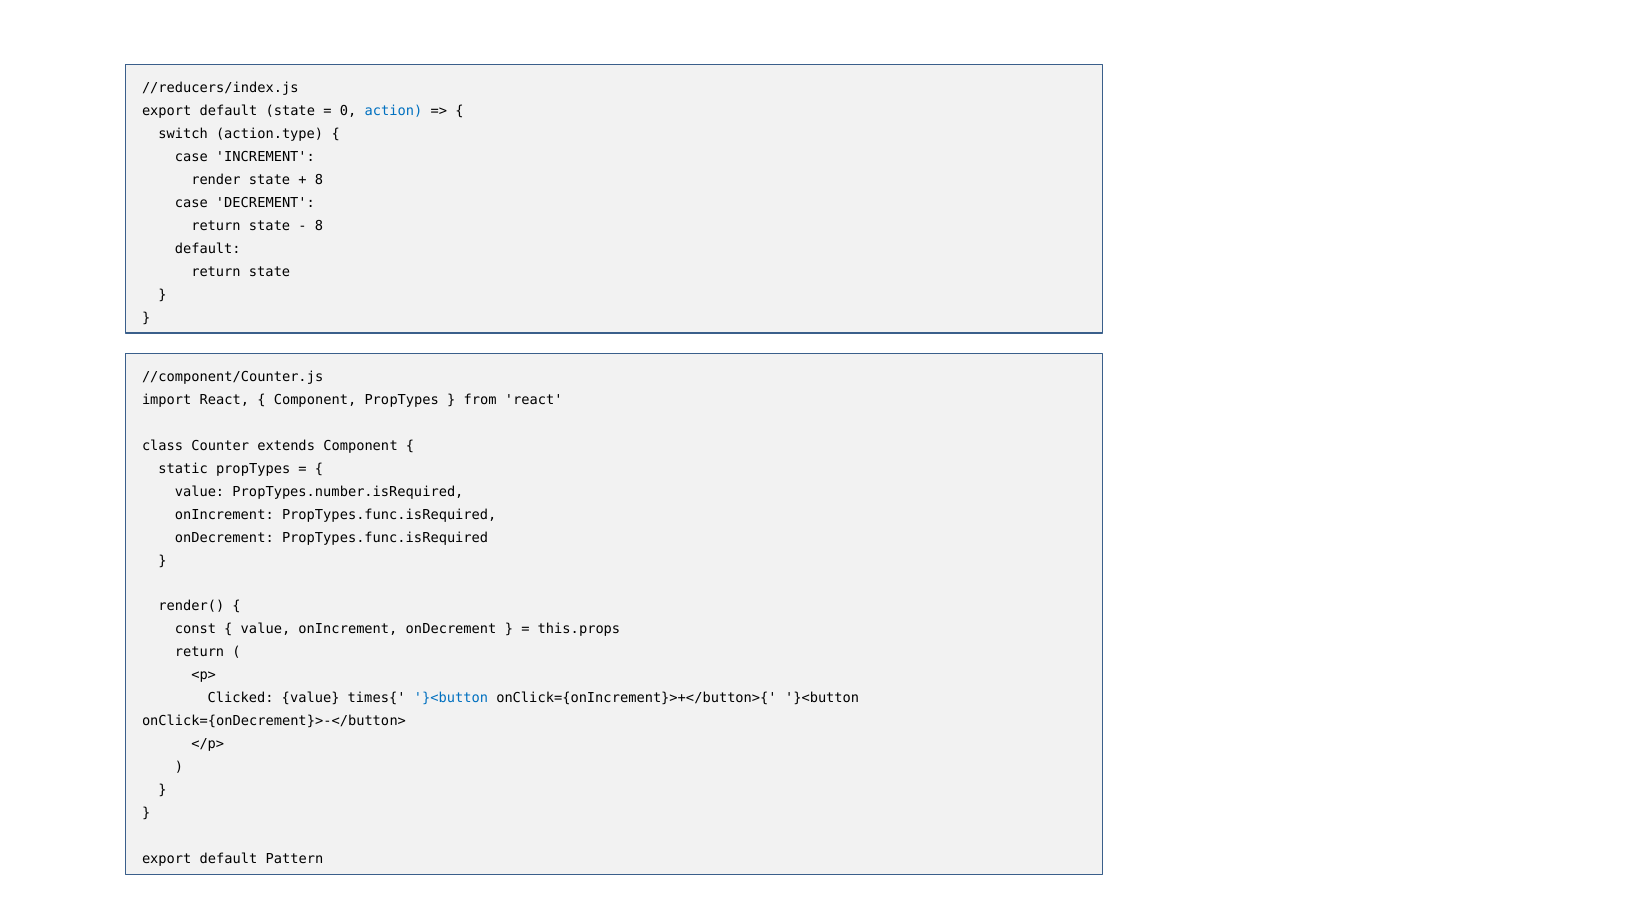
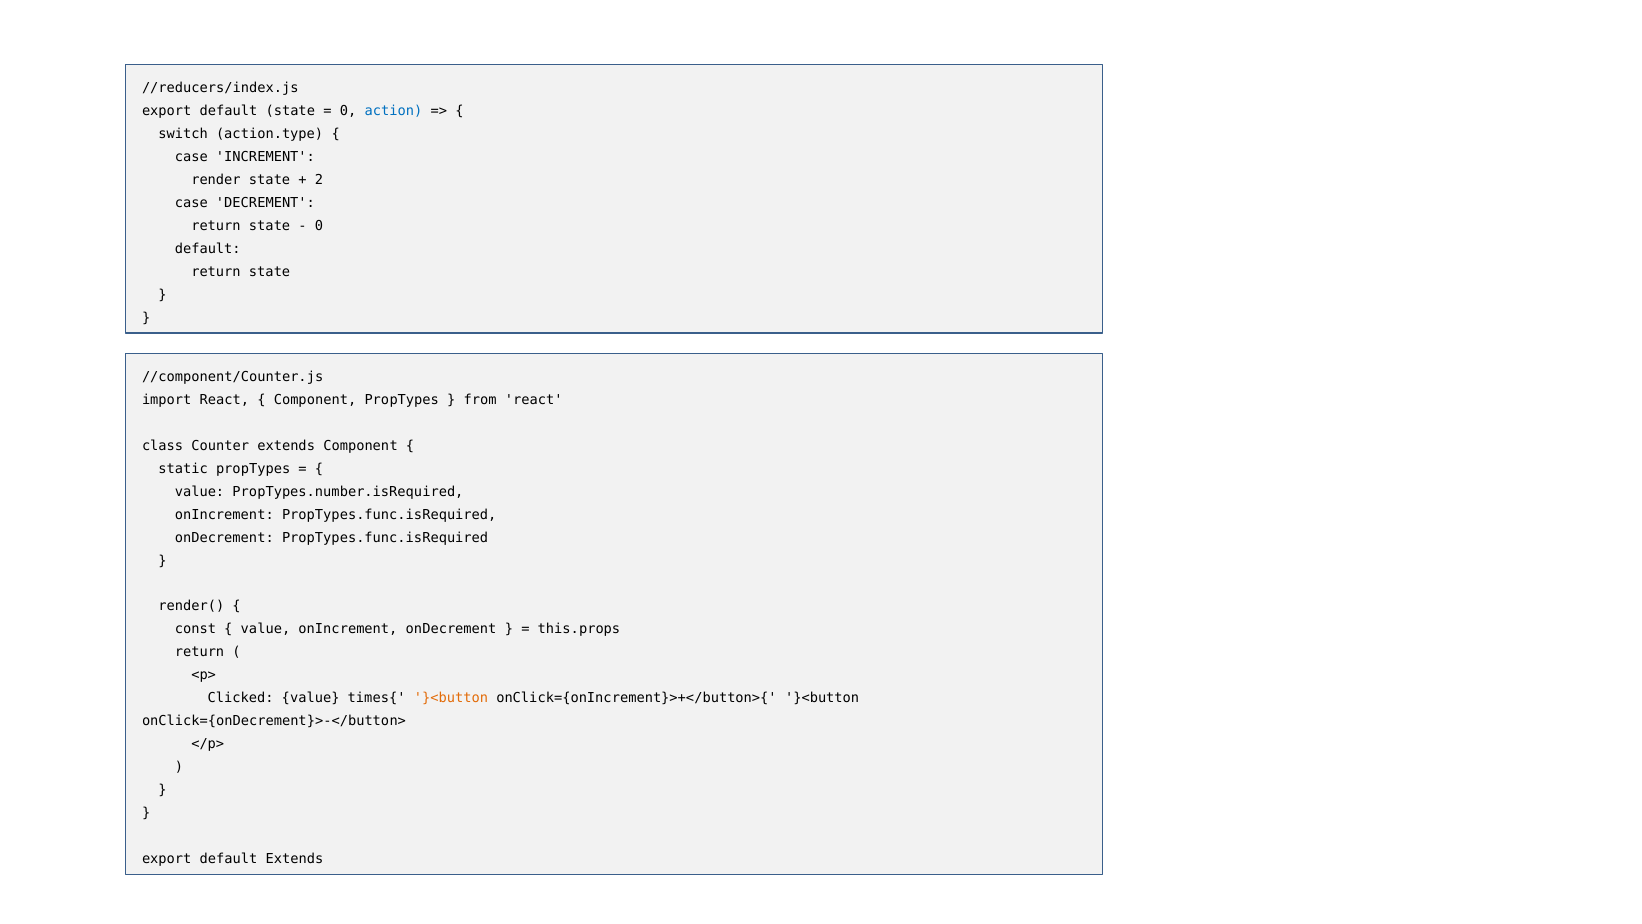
8: 8 -> 2 (319, 180)
8: 8 -> 0 (319, 226)
}<button colour: blue -> orange (451, 698)
default Pattern: Pattern -> Extends (295, 859)
